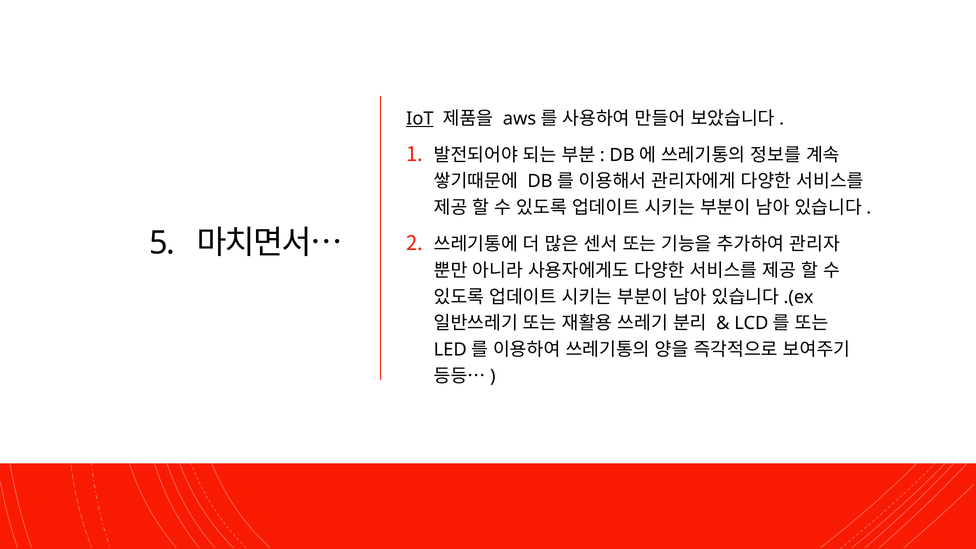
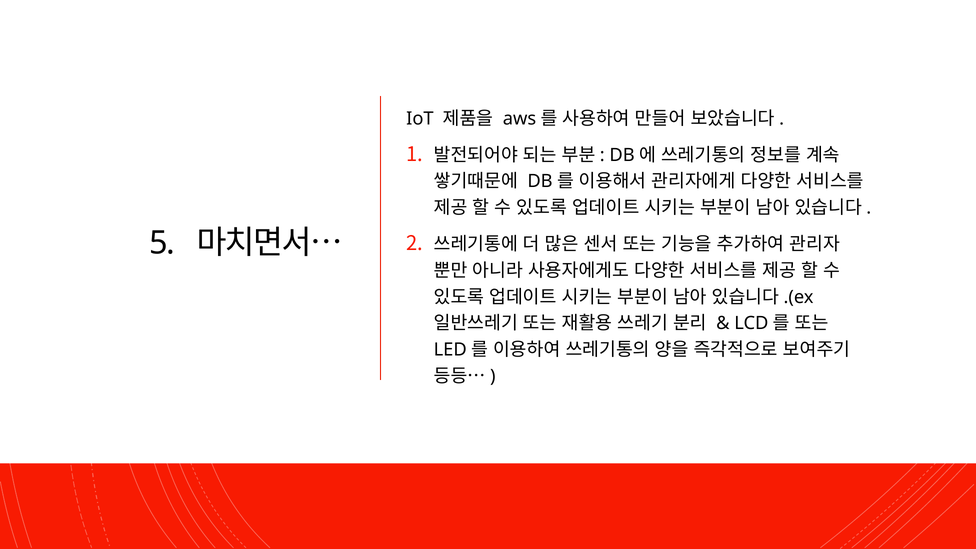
IoT underline: present -> none (420, 119)
